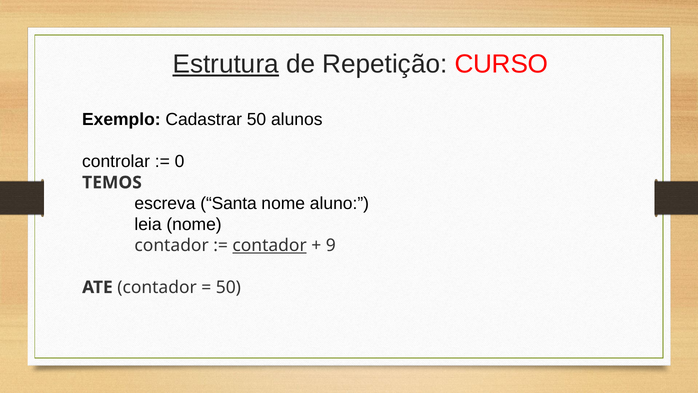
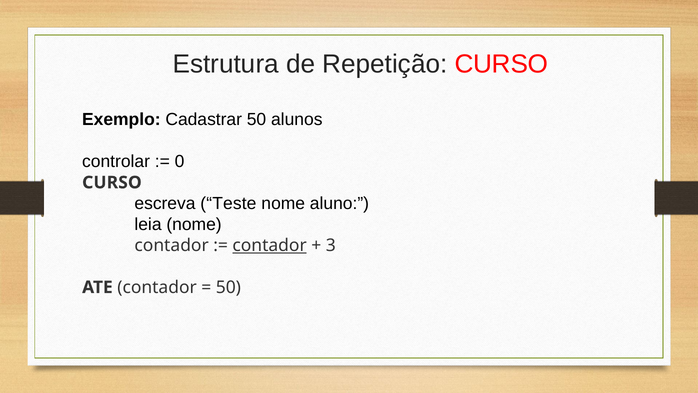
Estrutura underline: present -> none (226, 64)
TEMOS: TEMOS -> CURSO (112, 182)
Santa: Santa -> Teste (228, 203)
9: 9 -> 3 (331, 245)
